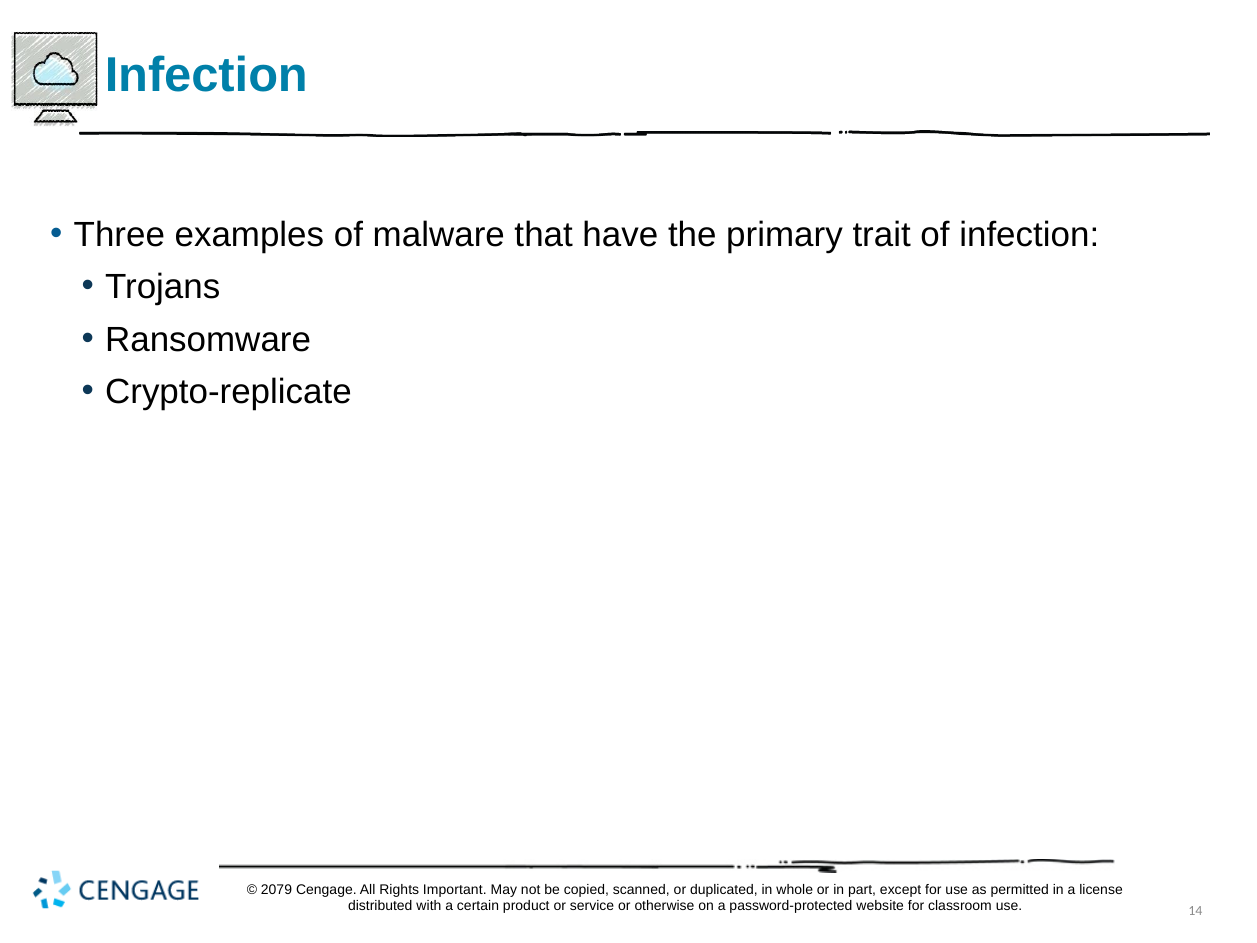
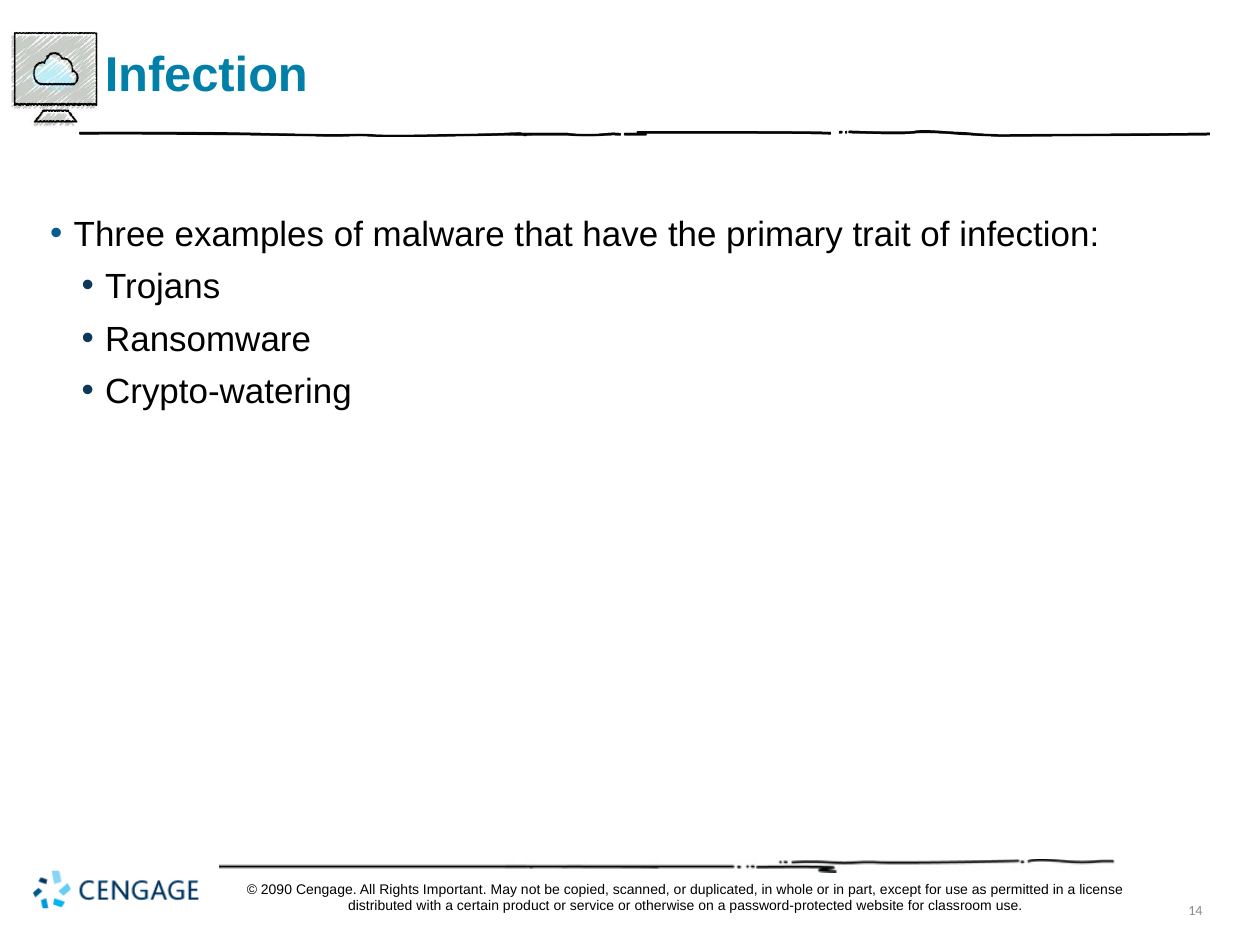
Crypto-replicate: Crypto-replicate -> Crypto-watering (228, 392)
2079: 2079 -> 2090 (276, 889)
